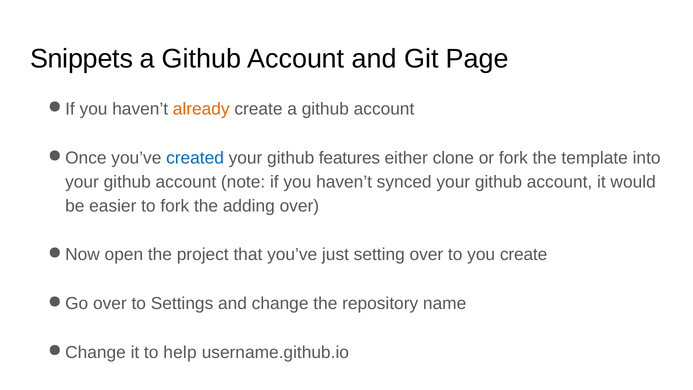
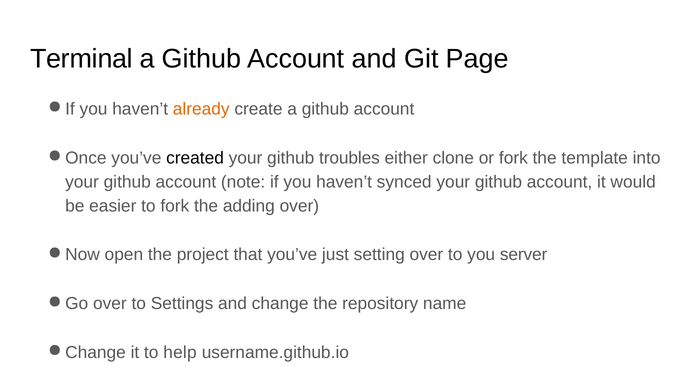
Snippets: Snippets -> Terminal (82, 59)
created colour: blue -> black (195, 158)
features: features -> troubles (349, 158)
you create: create -> server (524, 255)
